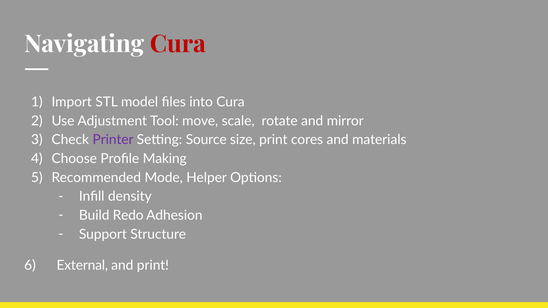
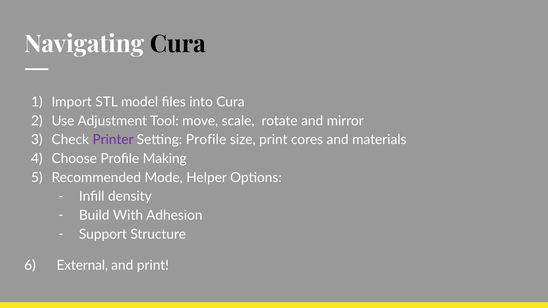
Cura colour: red -> black (178, 44)
Setting Source: Source -> Profile (206, 140)
Redo: Redo -> With (128, 215)
